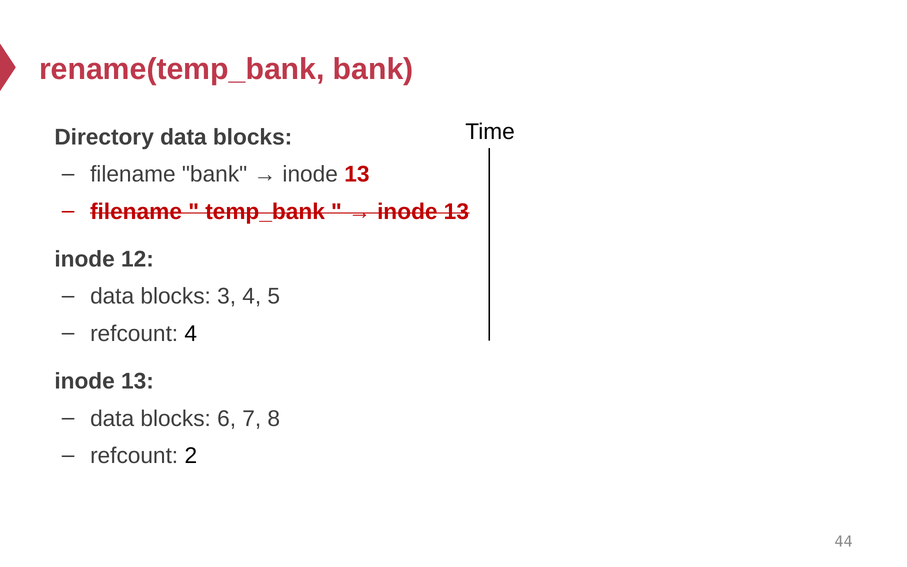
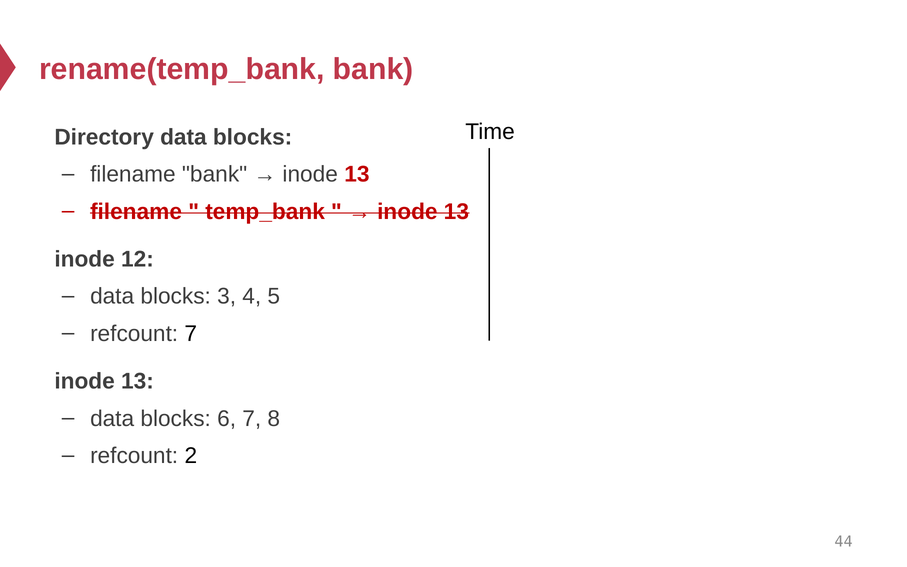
refcount 4: 4 -> 7 (191, 334)
